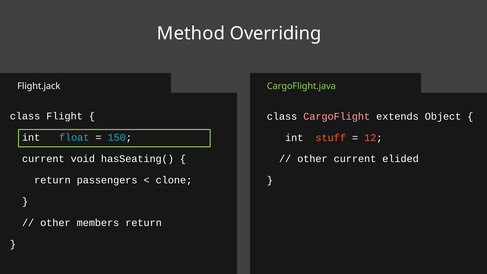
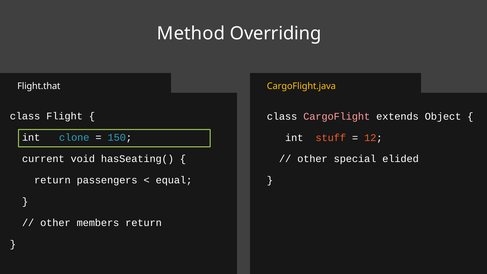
Flight.jack: Flight.jack -> Flight.that (39, 86)
CargoFlight.java colour: light green -> yellow (301, 86)
float: float -> clone (74, 137)
other current: current -> special (355, 159)
clone: clone -> equal (174, 180)
